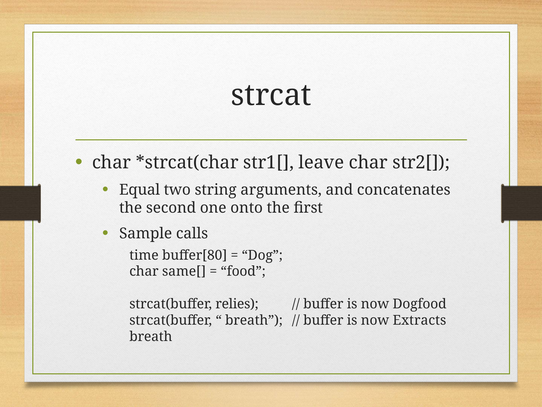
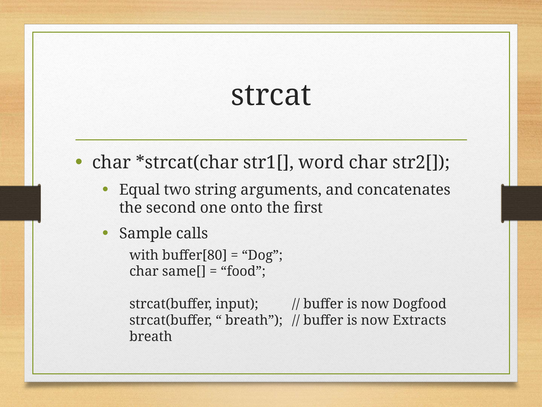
leave: leave -> word (321, 162)
time: time -> with (144, 255)
relies: relies -> input (237, 304)
